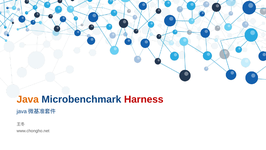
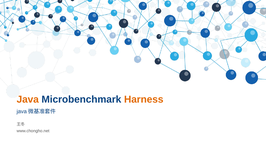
Harness colour: red -> orange (144, 99)
